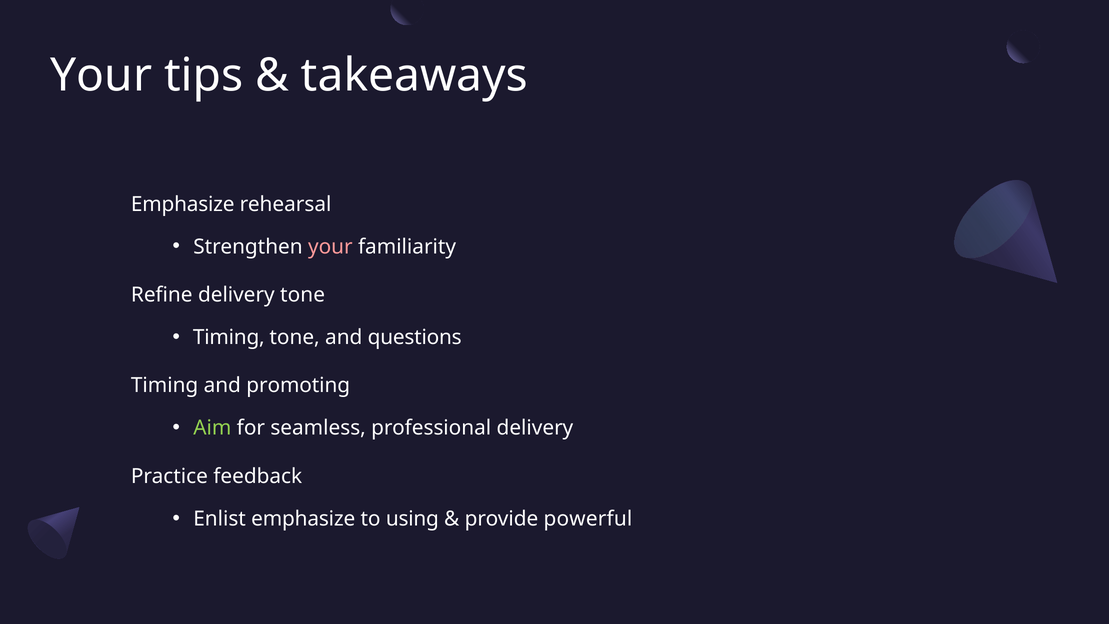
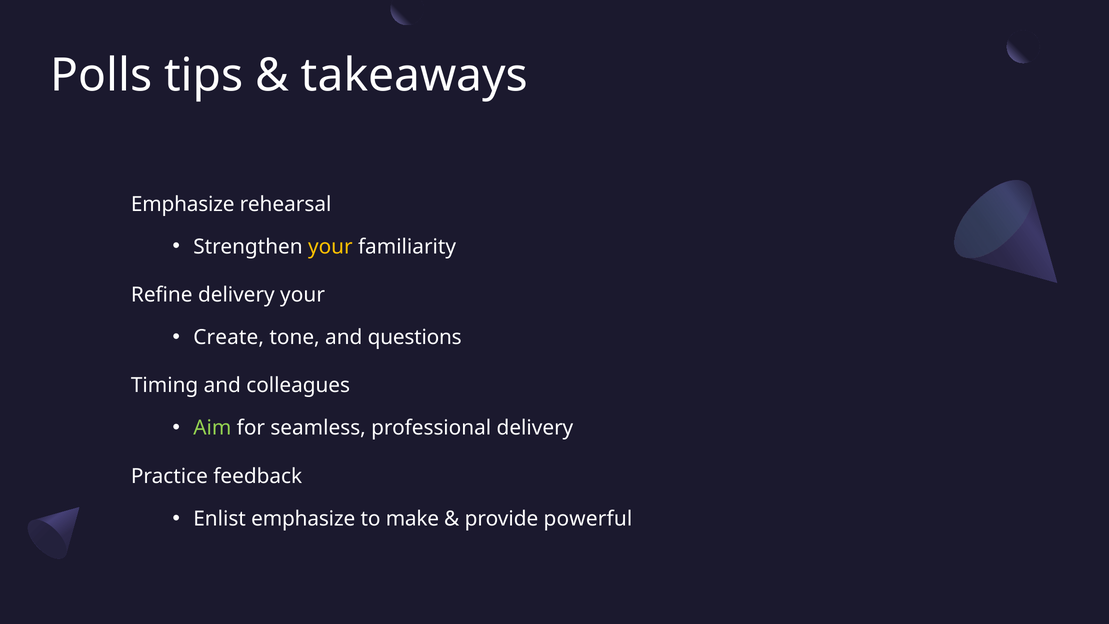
Your: Your -> Polls (101, 75)
your colour: pink -> yellow (330, 247)
delivery tone: tone -> your (303, 295)
Timing: Timing -> Create (229, 337)
promoting: promoting -> colleagues (298, 385)
using: using -> make (412, 519)
